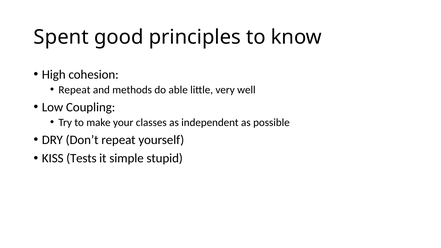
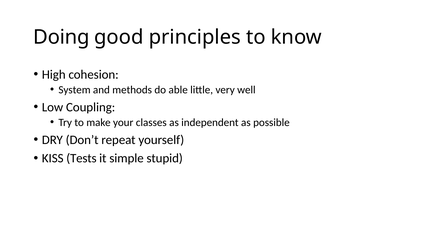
Spent: Spent -> Doing (61, 37)
Repeat: Repeat -> System (74, 90)
